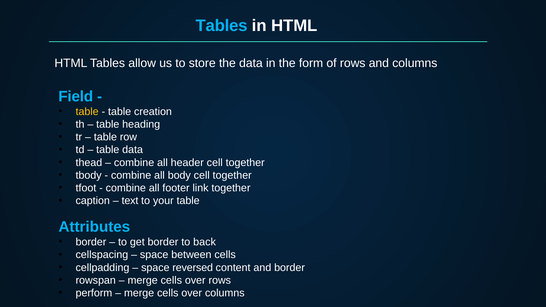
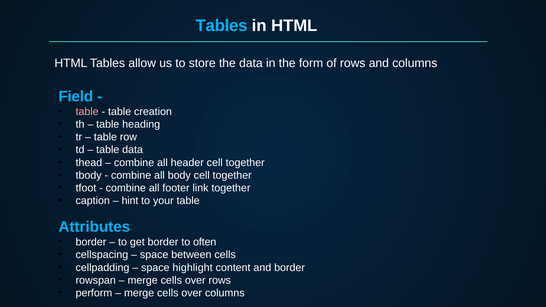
table colour: yellow -> pink (87, 112)
text: text -> hint (130, 201)
back: back -> often (205, 242)
reversed: reversed -> highlight (193, 268)
